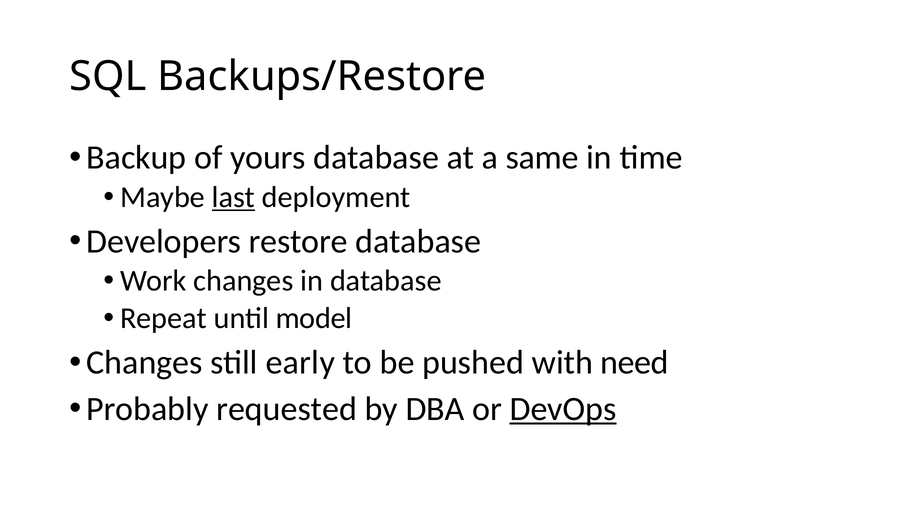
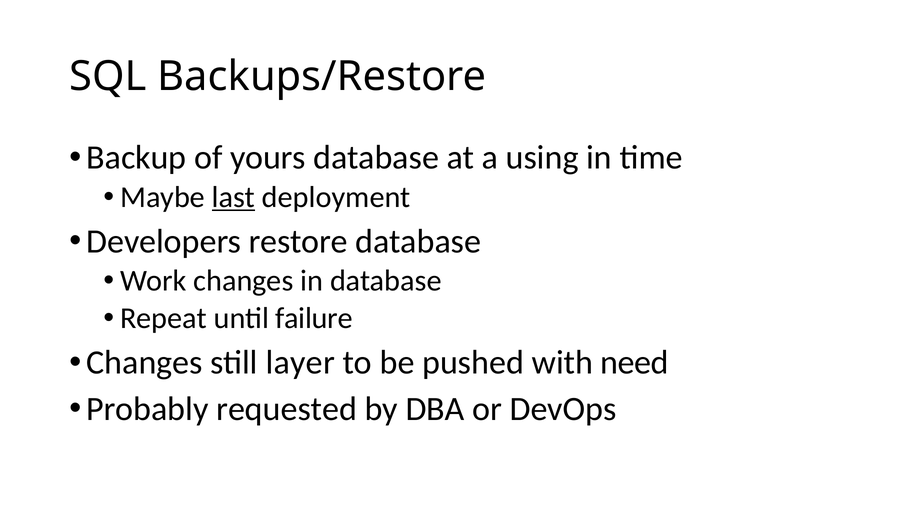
same: same -> using (542, 158)
model: model -> failure (314, 318)
early: early -> layer (300, 363)
DevOps underline: present -> none (563, 409)
